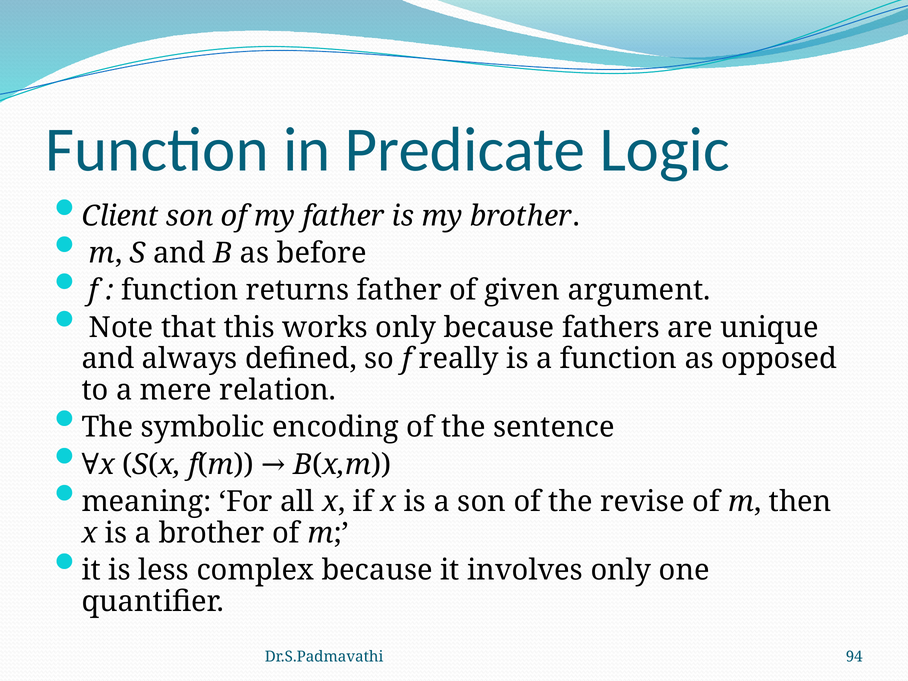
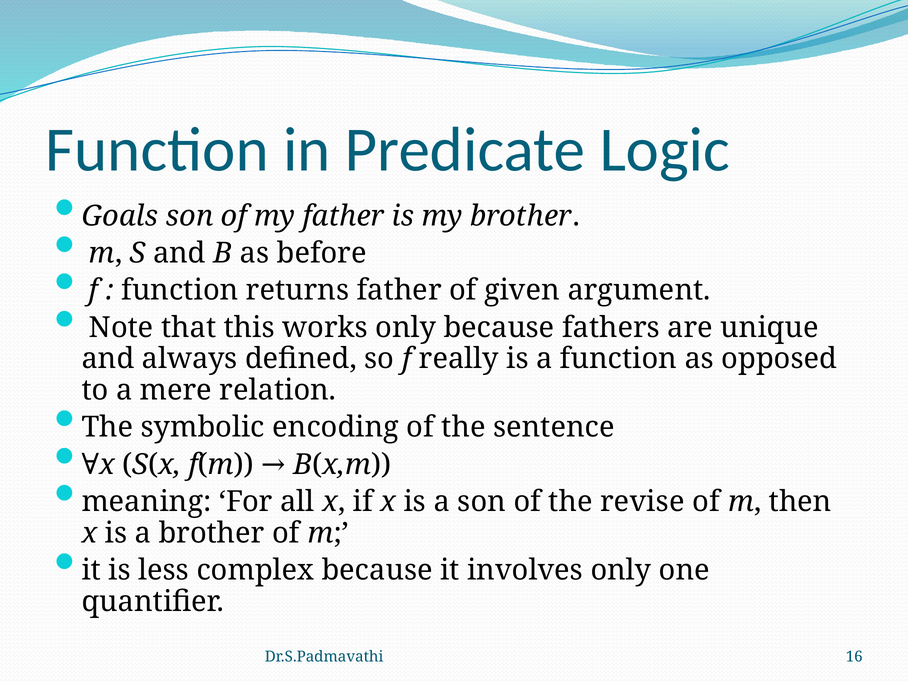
Client: Client -> Goals (120, 216)
94: 94 -> 16 (854, 657)
